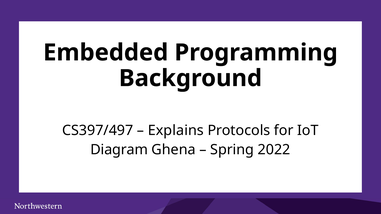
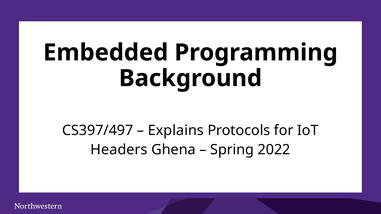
Diagram: Diagram -> Headers (119, 150)
